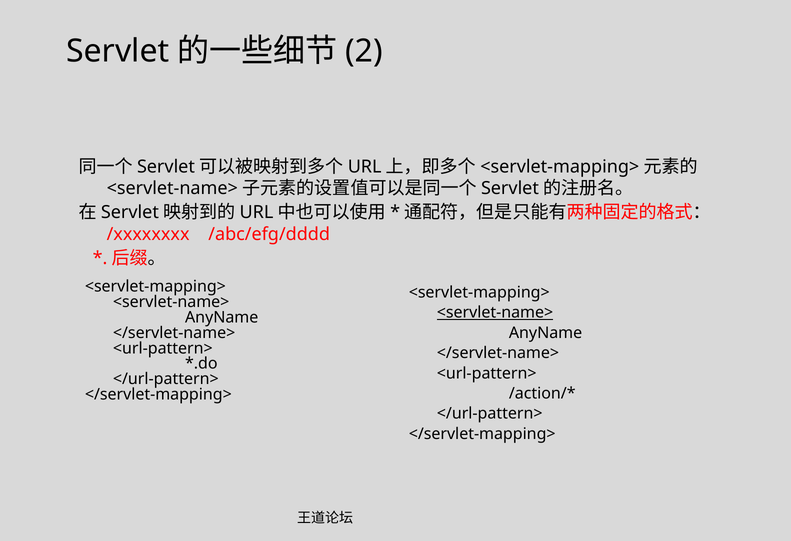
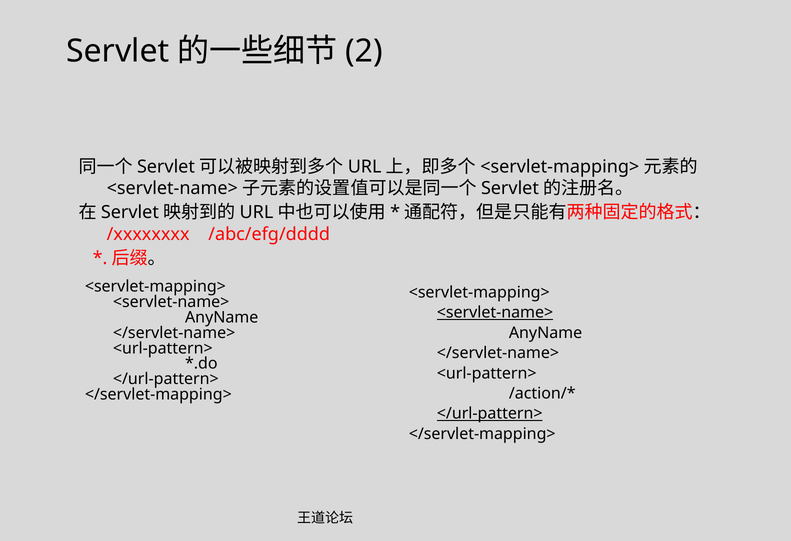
</url-pattern> underline: none -> present (490, 413)
